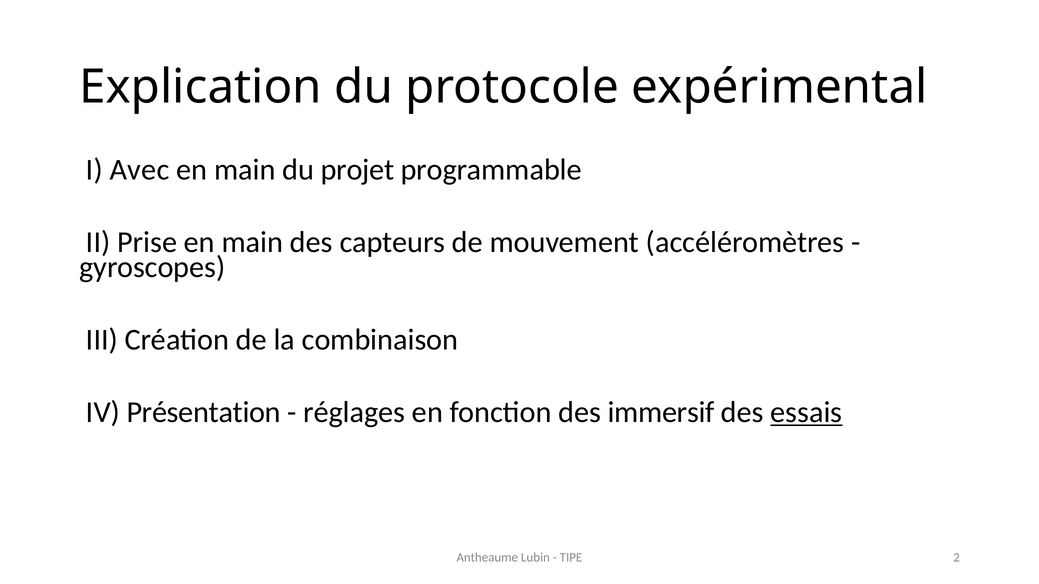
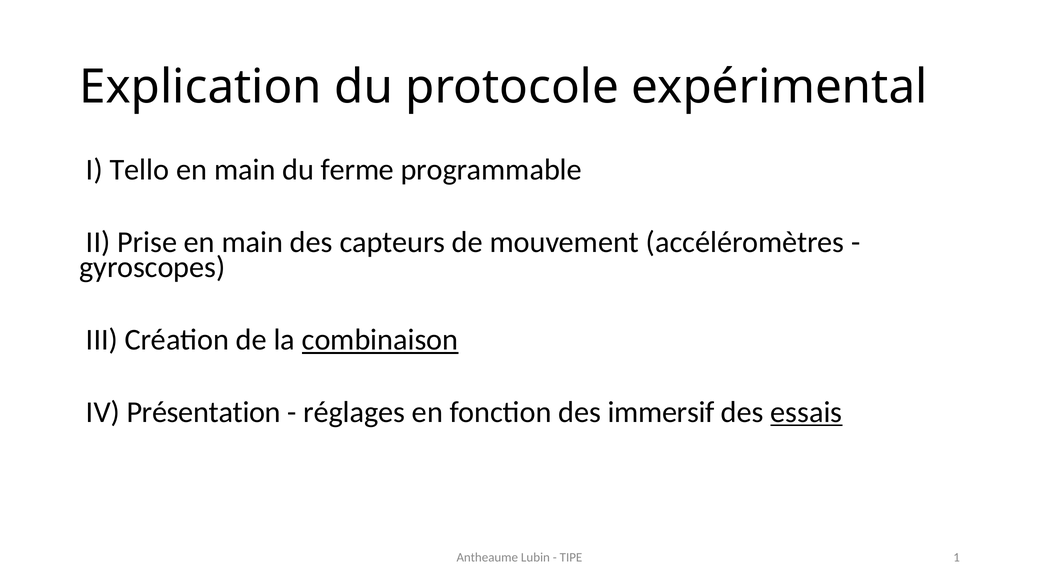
Avec: Avec -> Tello (140, 170)
projet: projet -> ferme (358, 170)
combinaison underline: none -> present (380, 340)
2: 2 -> 1 (957, 558)
